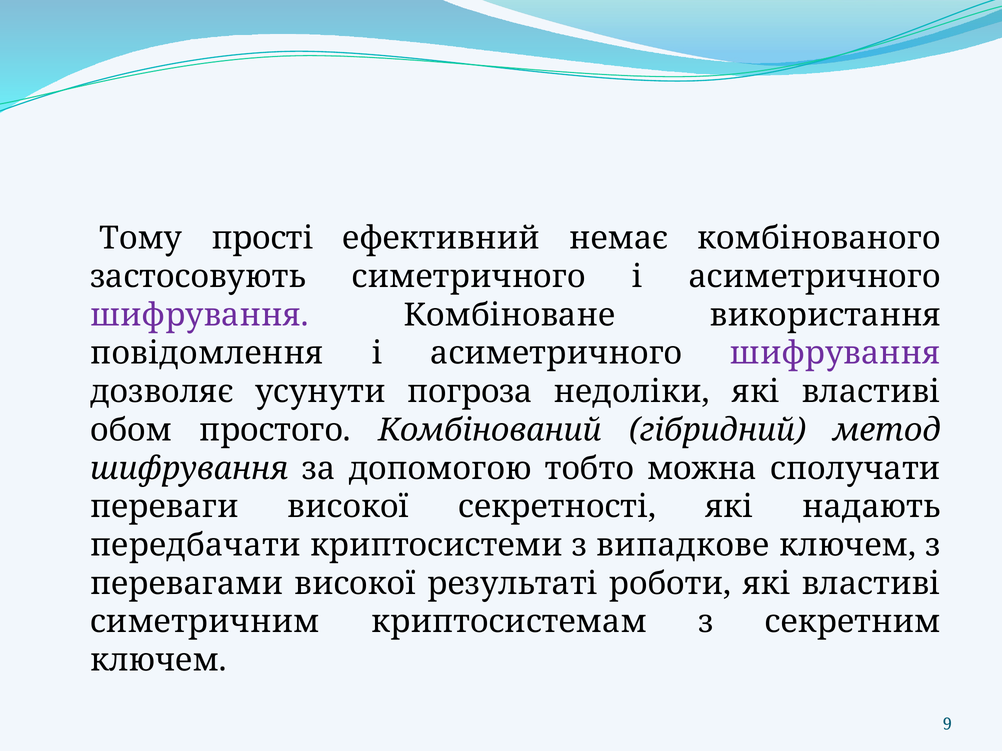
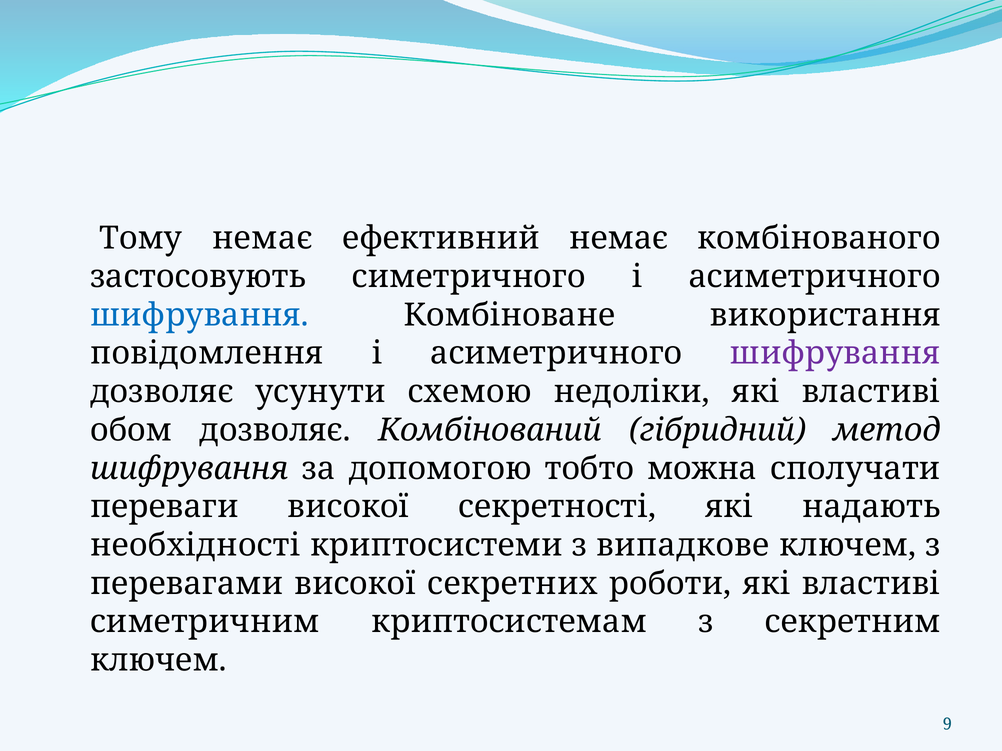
Тому прості: прості -> немає (262, 239)
шифрування colour: purple -> blue (199, 315)
погроза: погроза -> схемою (470, 392)
обом простого: простого -> дозволяє (275, 430)
передбачати: передбачати -> необхідності (195, 546)
результаті: результаті -> секретних (513, 584)
